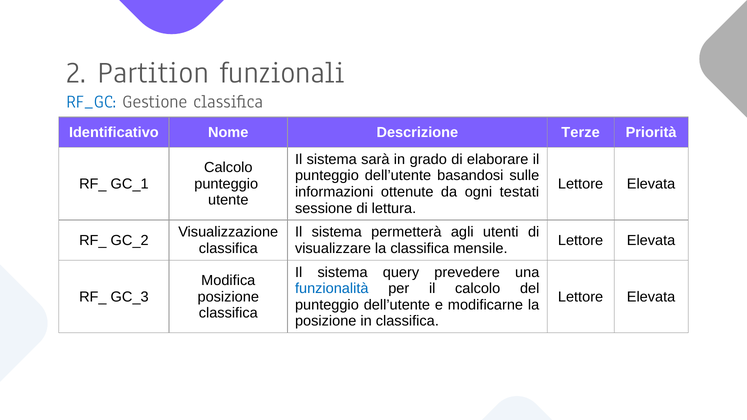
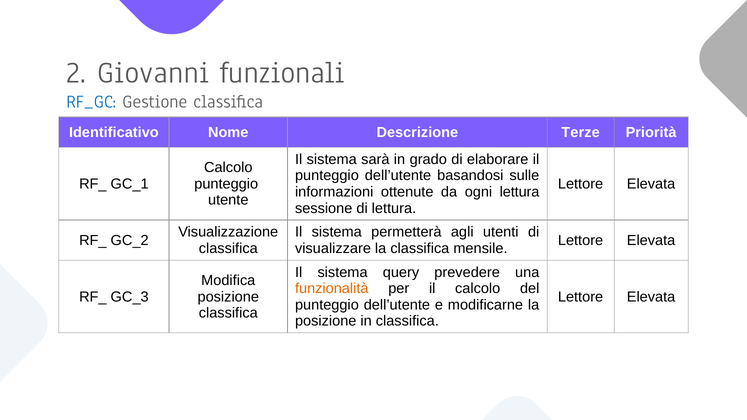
Partition: Partition -> Giovanni (153, 72)
ogni testati: testati -> lettura (520, 192)
funzionalità colour: blue -> orange (332, 289)
